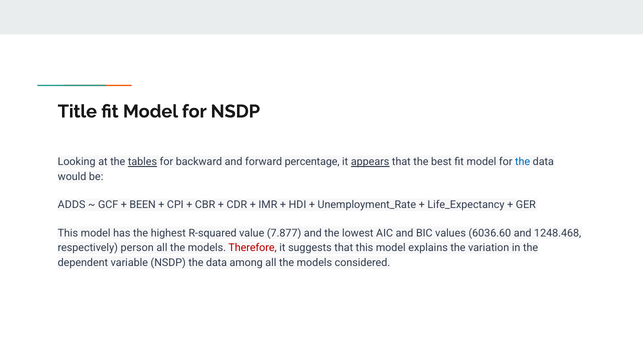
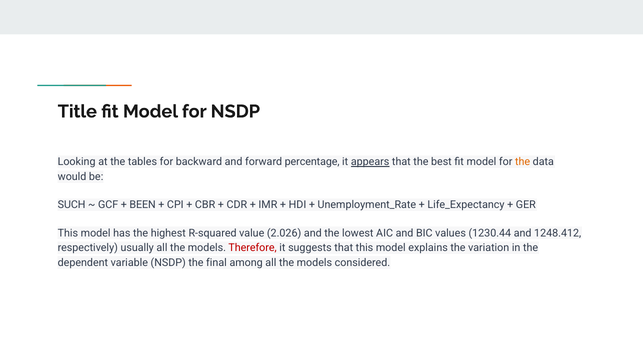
tables underline: present -> none (142, 162)
the colour: blue -> orange (523, 162)
ADDS: ADDS -> SUCH (72, 205)
7.877: 7.877 -> 2.026 (284, 233)
6036.60: 6036.60 -> 1230.44 (490, 233)
1248.468: 1248.468 -> 1248.412 (558, 233)
person: person -> usually (137, 248)
NSDP the data: data -> final (216, 262)
